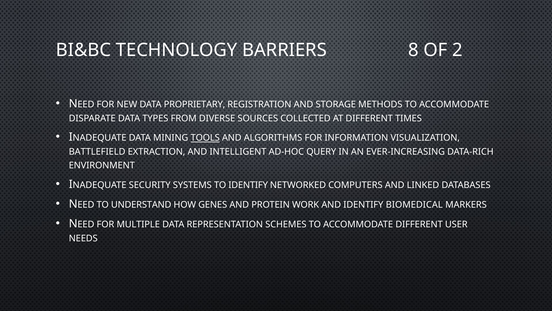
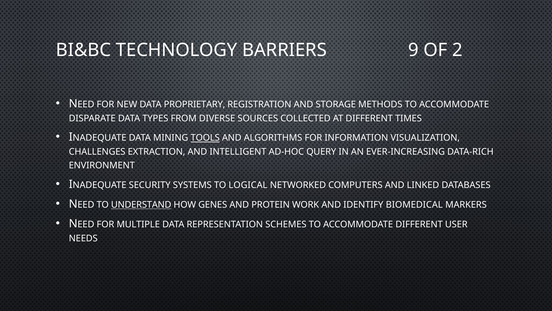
8: 8 -> 9 (413, 50)
BATTLEFIELD: BATTLEFIELD -> CHALLENGES (97, 152)
TO IDENTIFY: IDENTIFY -> LOGICAL (248, 185)
UNDERSTAND underline: none -> present (141, 205)
